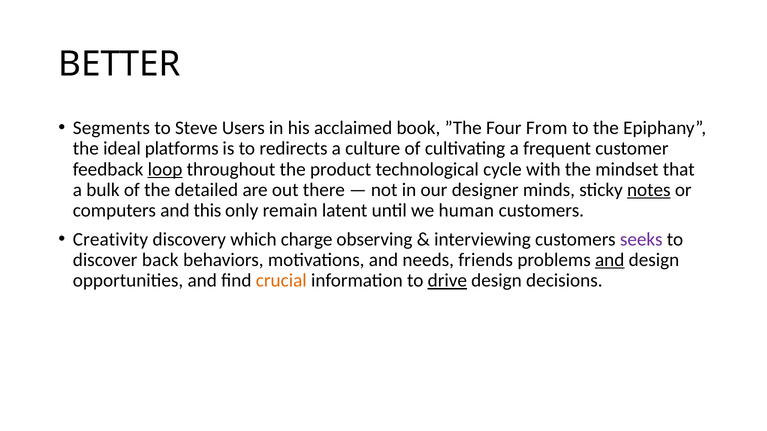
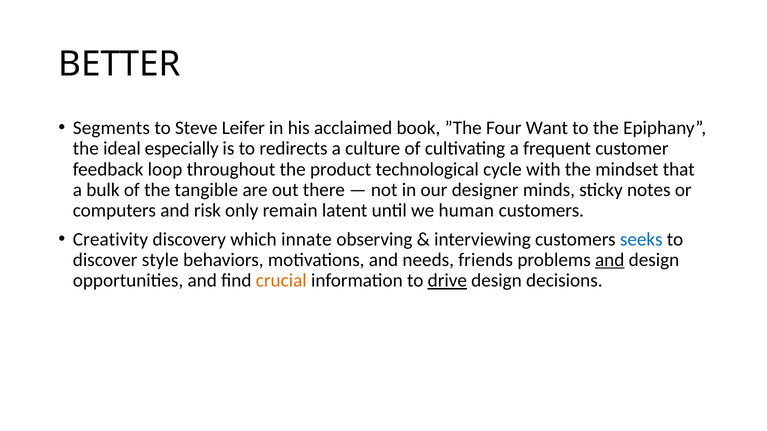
Users: Users -> Leifer (243, 128)
From: From -> Want (547, 128)
platforms: platforms -> especially (182, 149)
loop underline: present -> none (165, 169)
detailed: detailed -> tangible (206, 190)
notes underline: present -> none (649, 190)
this: this -> risk (207, 211)
charge: charge -> innate (306, 239)
seeks colour: purple -> blue (641, 239)
back: back -> style (160, 260)
